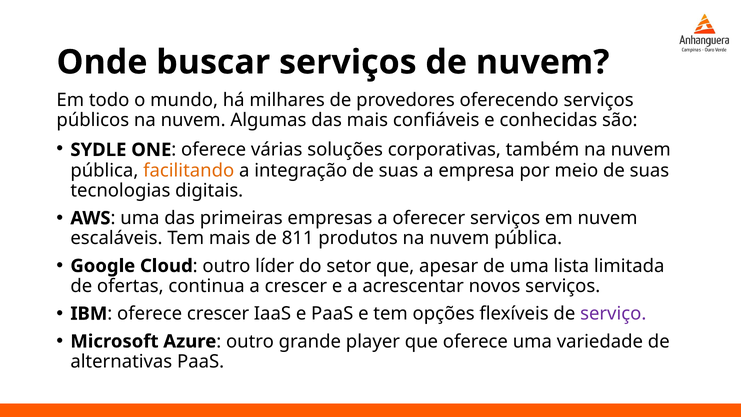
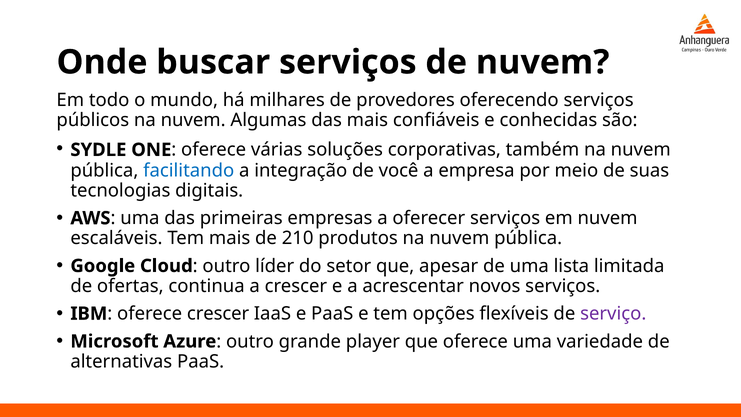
facilitando colour: orange -> blue (189, 170)
integração de suas: suas -> você (399, 170)
811: 811 -> 210 (298, 238)
